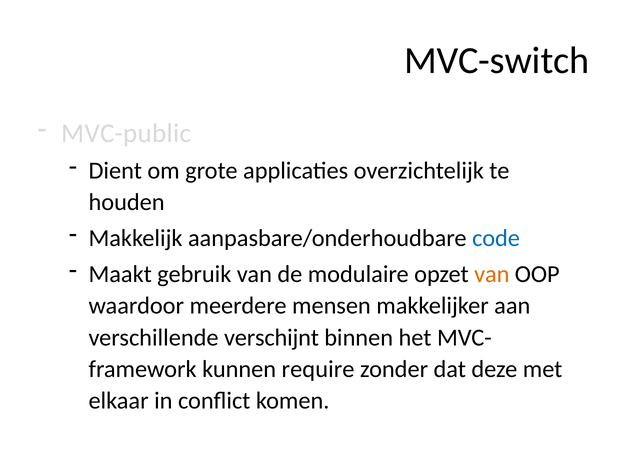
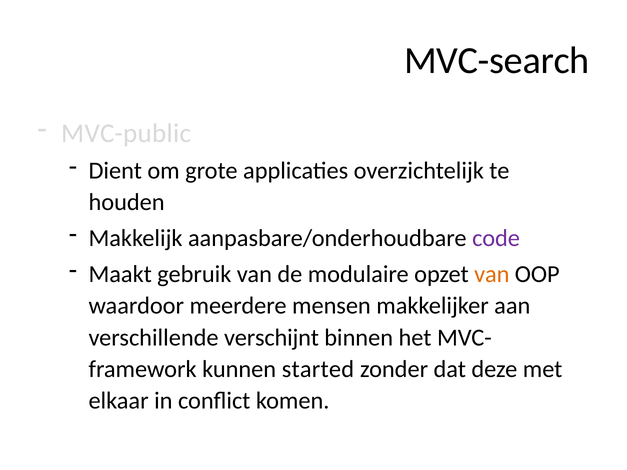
MVC-switch: MVC-switch -> MVC-search (497, 61)
code colour: blue -> purple (496, 239)
require: require -> started (318, 369)
